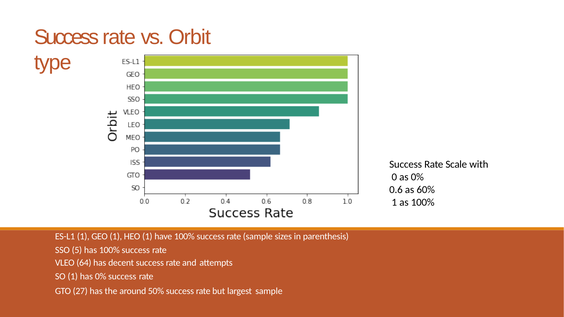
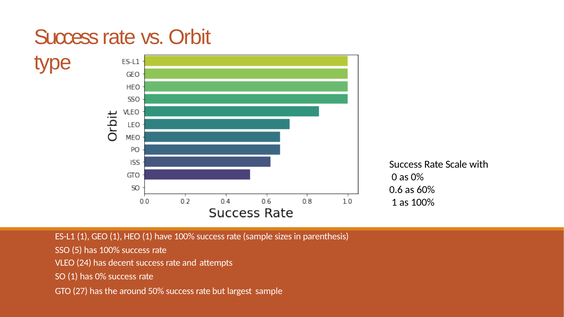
64: 64 -> 24 (84, 263)
